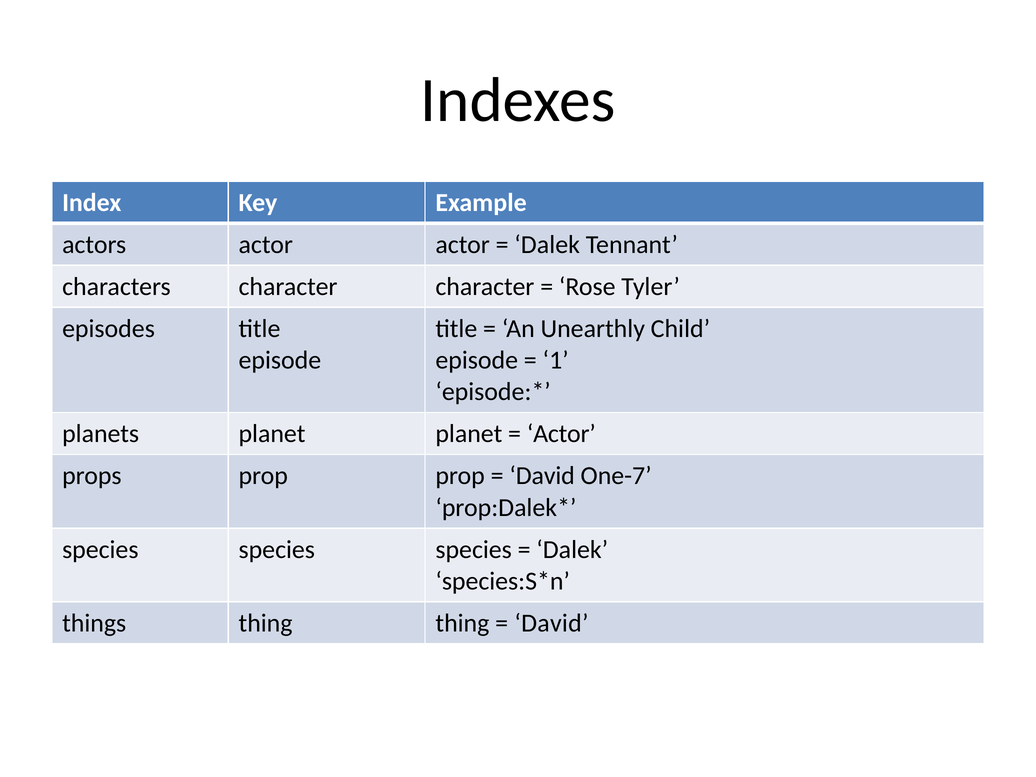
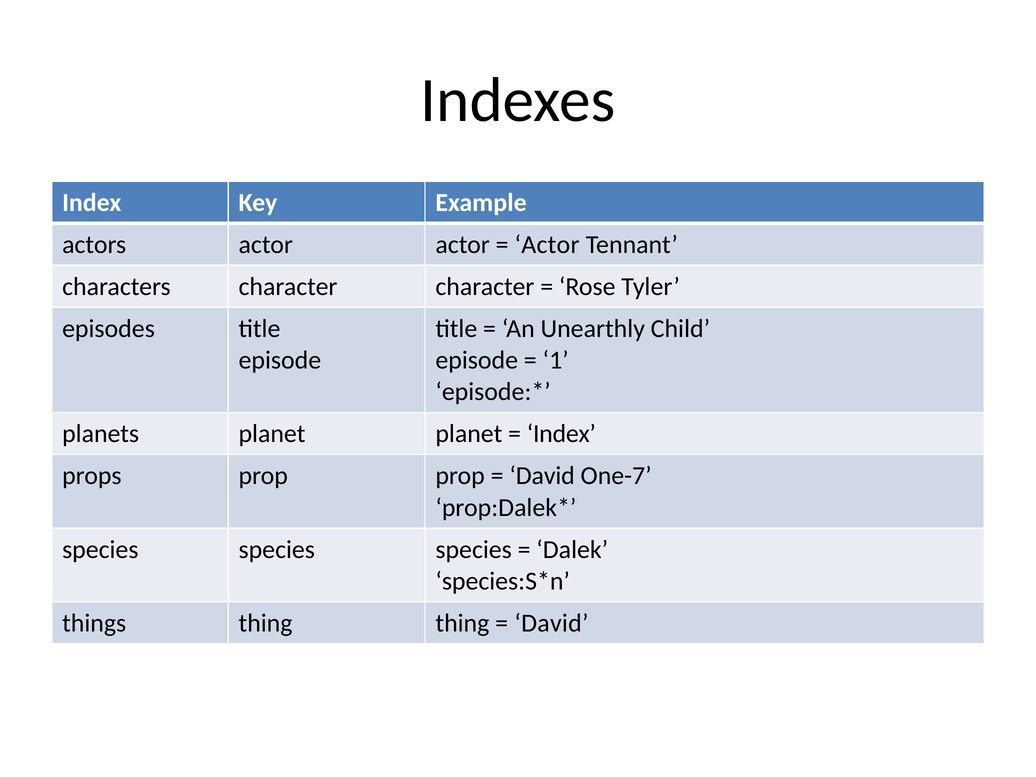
Dalek: Dalek -> Actor (547, 245)
Actor: Actor -> Index (561, 434)
